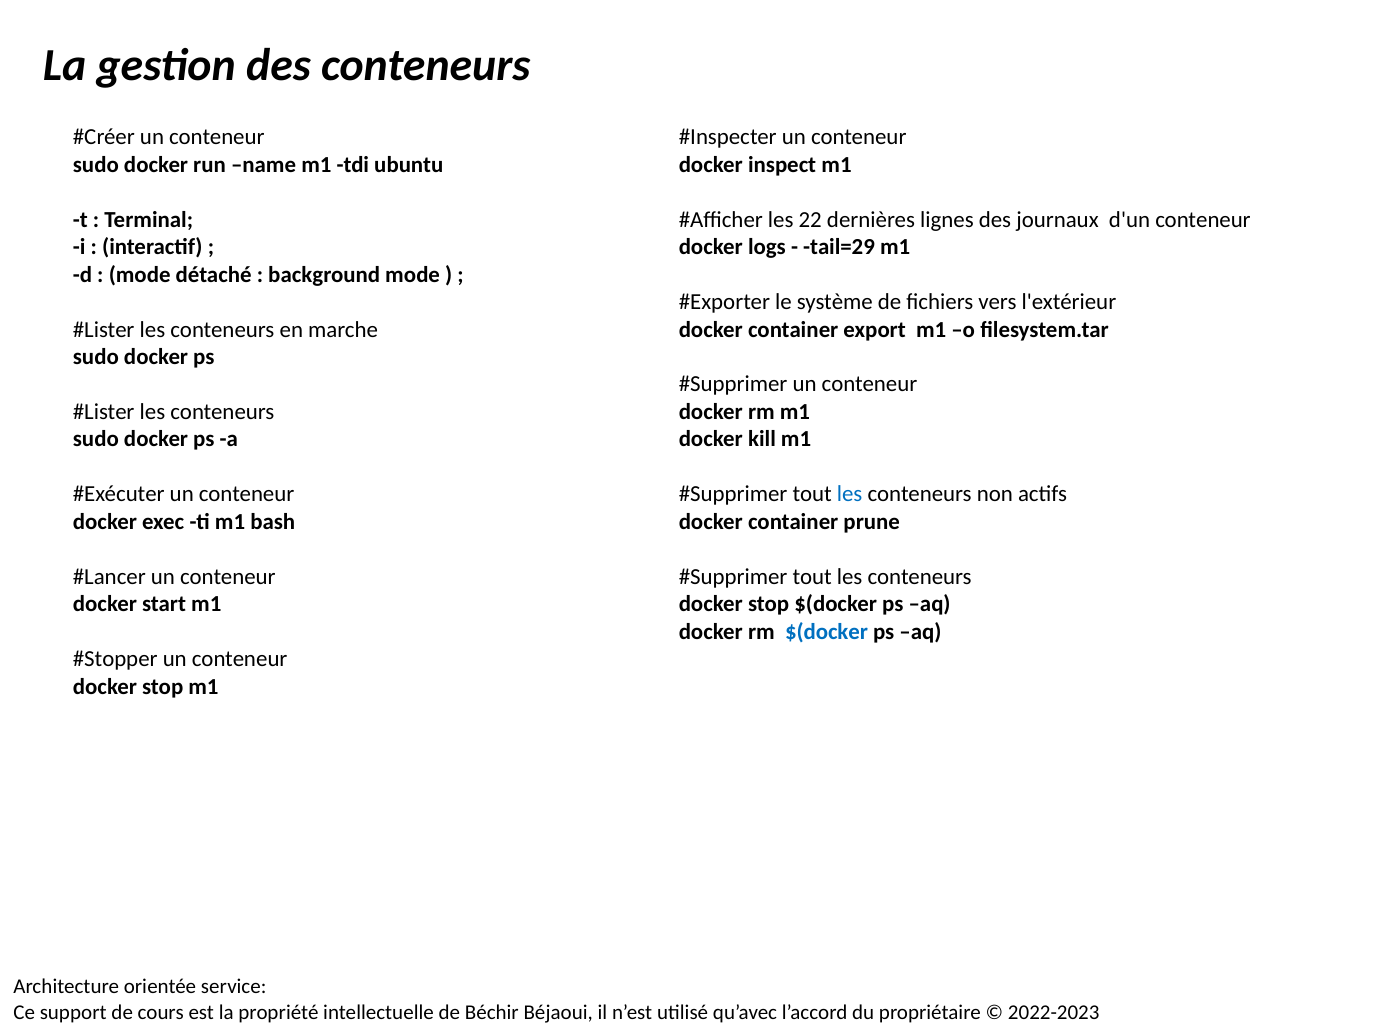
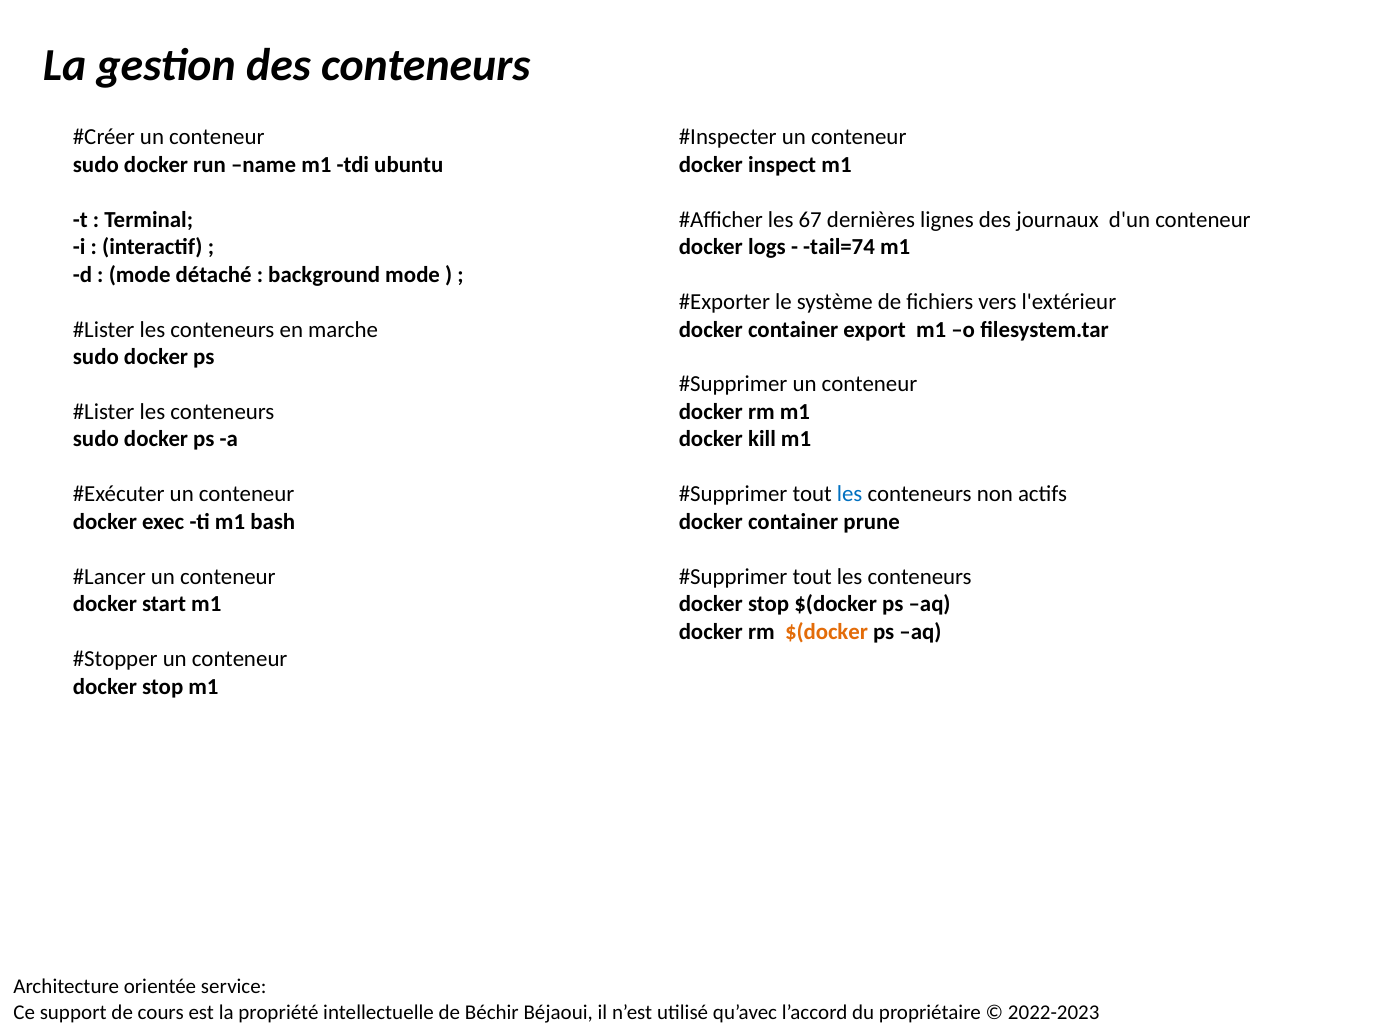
22: 22 -> 67 (810, 219)
tail=29: tail=29 -> tail=74 (839, 247)
$(docker colour: blue -> orange (827, 632)
